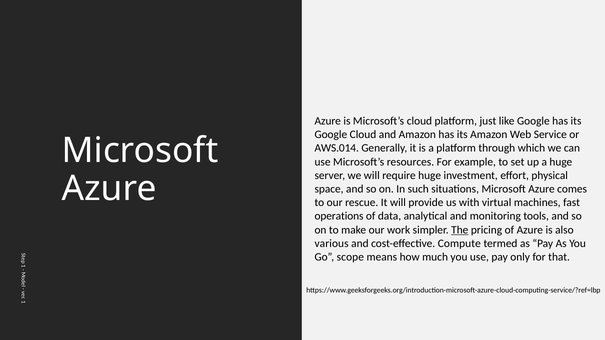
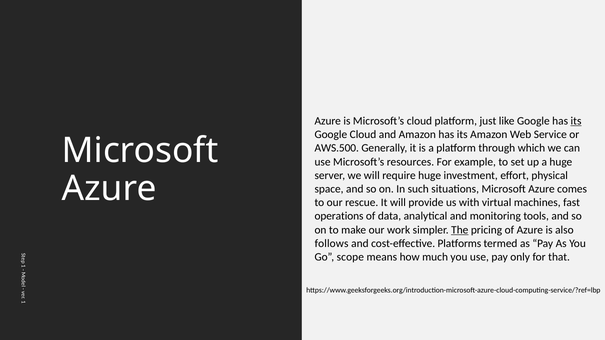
its underline: none -> present (576, 121)
AWS.014: AWS.014 -> AWS.500 (337, 148)
various: various -> follows (332, 244)
Compute: Compute -> Platforms (459, 244)
